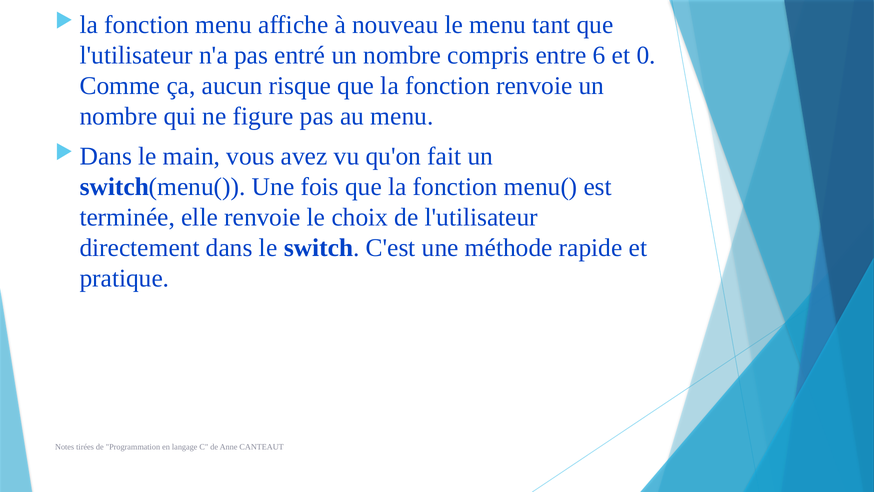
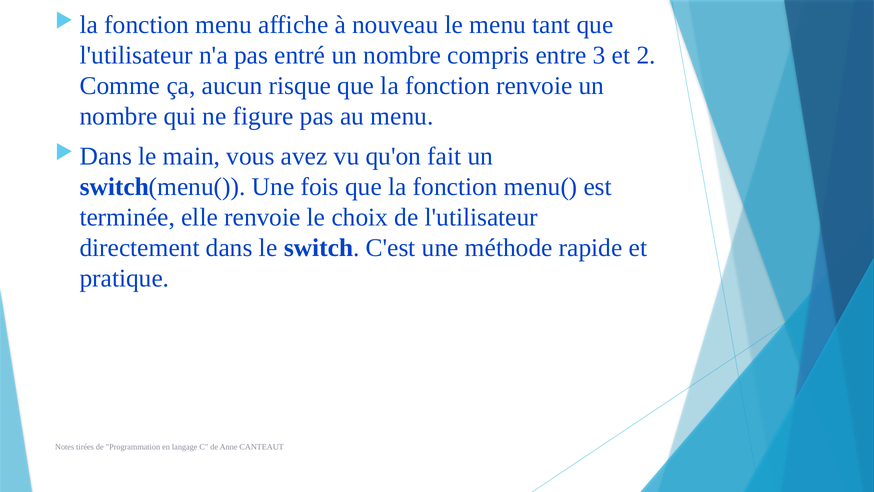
6: 6 -> 3 (599, 55)
0: 0 -> 2 (646, 55)
